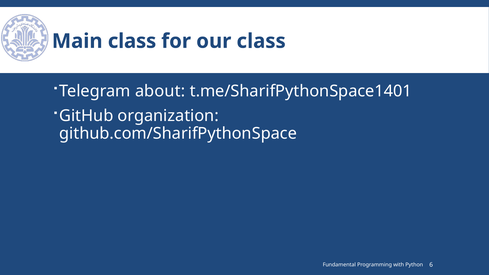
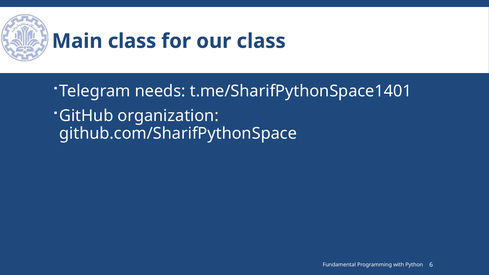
about: about -> needs (160, 91)
